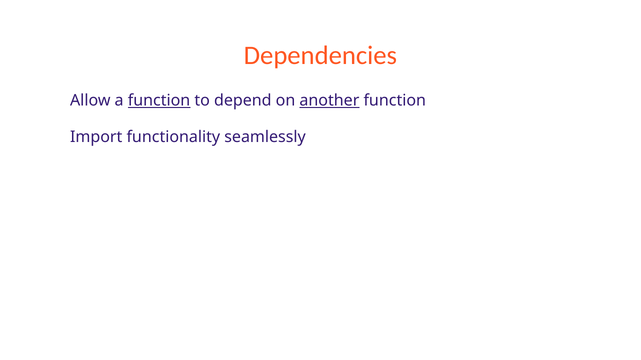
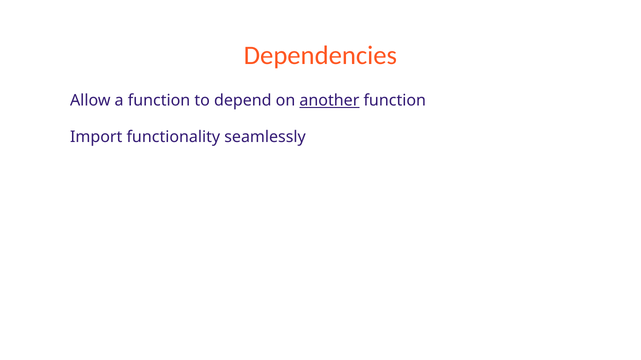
function underline: present -> none (159, 101)
